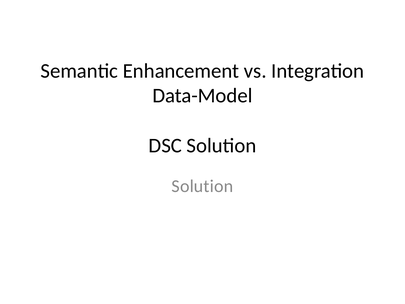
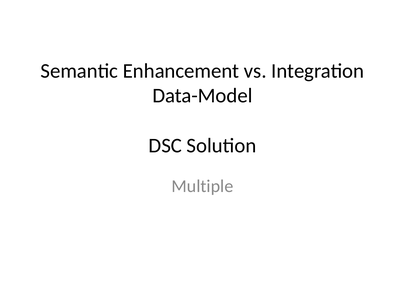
Solution: Solution -> Multiple (202, 186)
